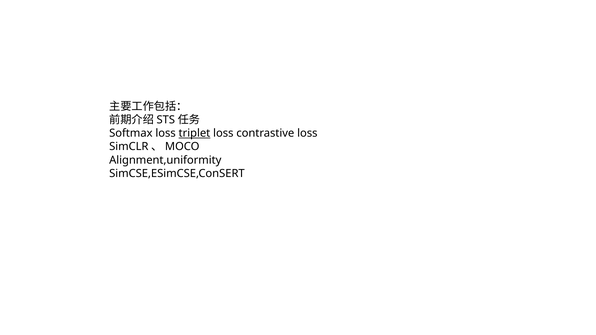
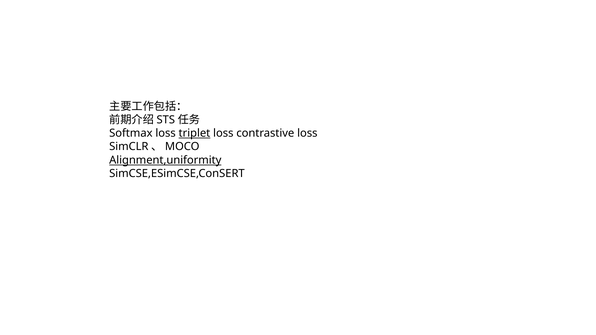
Alignment,uniformity underline: none -> present (165, 160)
